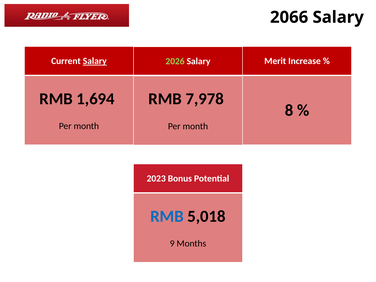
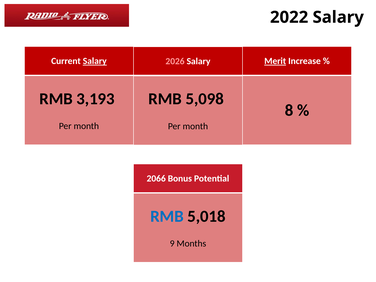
2066: 2066 -> 2022 (289, 17)
Merit underline: none -> present (275, 61)
2026 colour: light green -> pink (175, 61)
1,694: 1,694 -> 3,193 (96, 99)
7,978: 7,978 -> 5,098 (205, 99)
2023: 2023 -> 2066 (156, 179)
